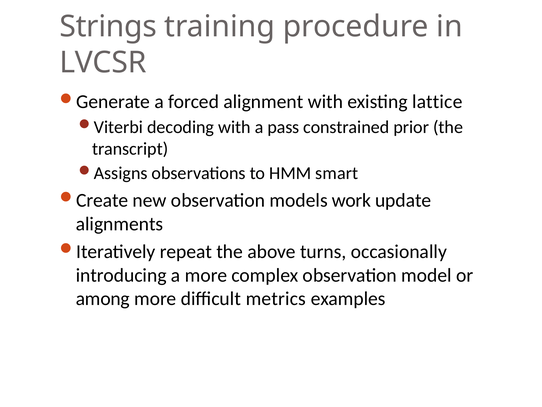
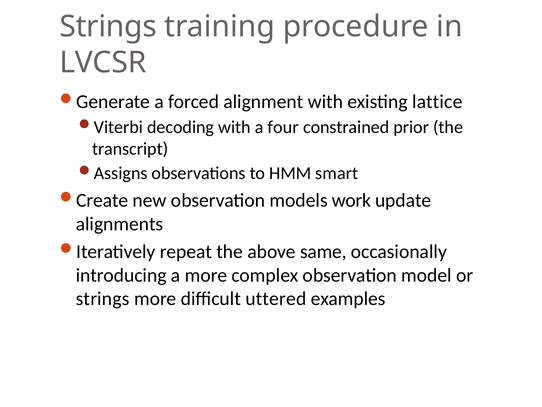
pass: pass -> four (283, 127)
turns: turns -> same (323, 251)
among: among -> strings (103, 298)
metrics: metrics -> uttered (276, 298)
